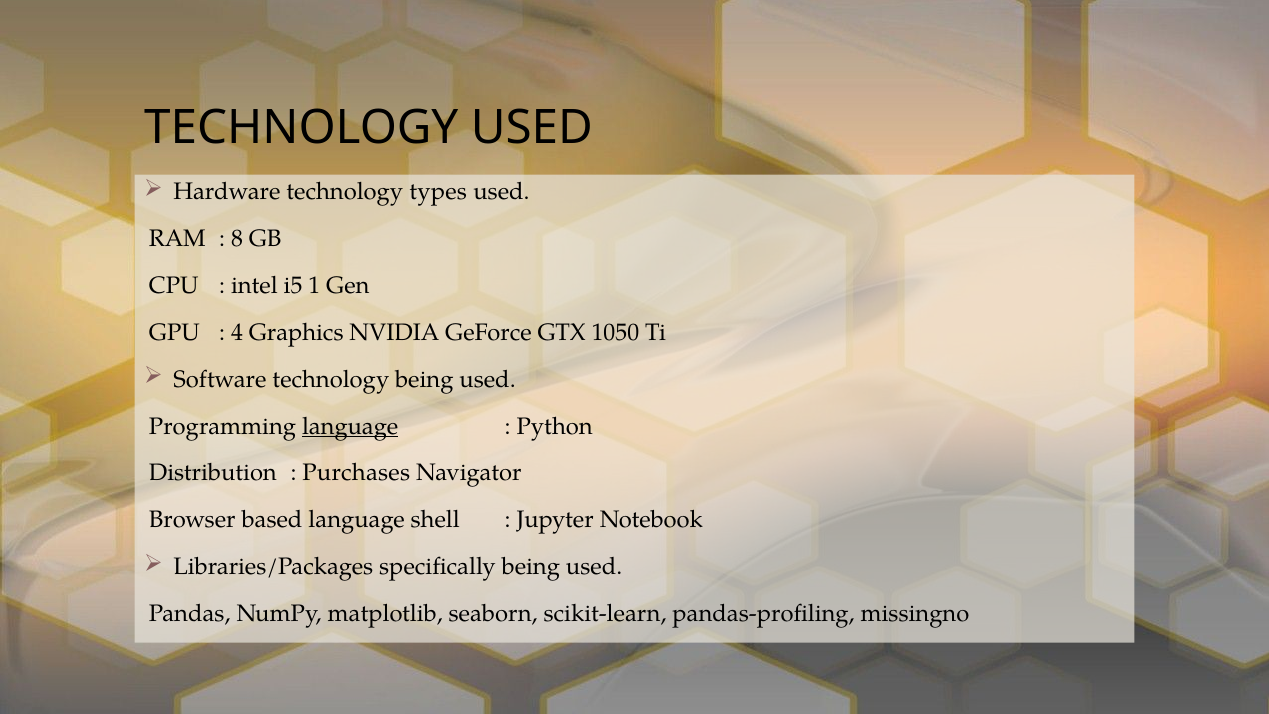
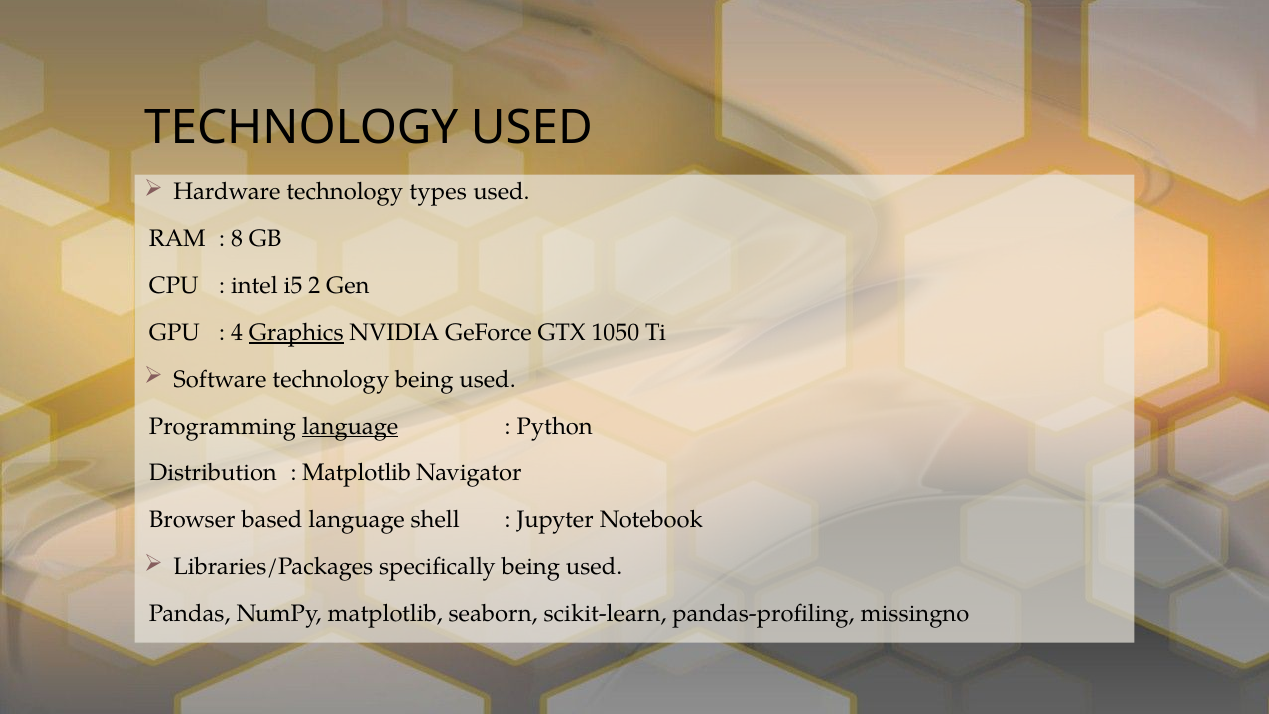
1: 1 -> 2 (314, 286)
Graphics underline: none -> present (296, 333)
Purchases: Purchases -> Matplotlib (357, 473)
